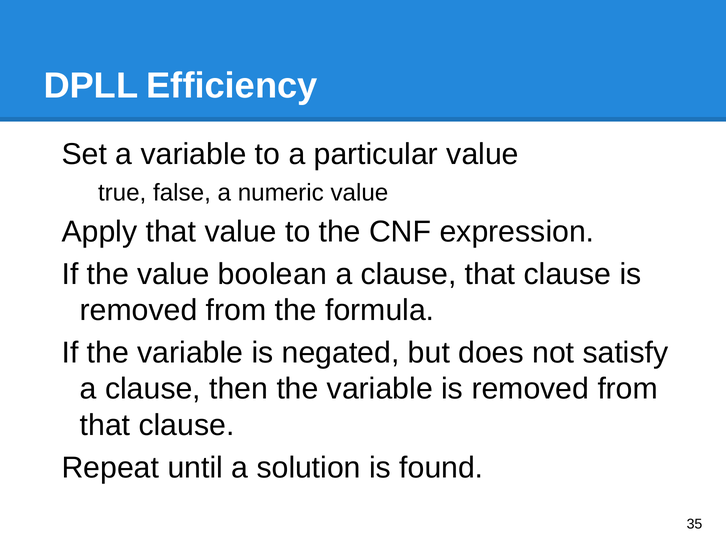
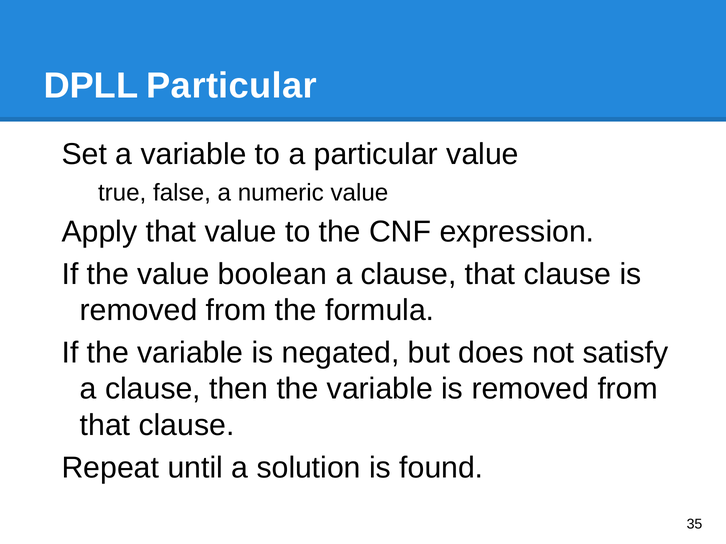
DPLL Efficiency: Efficiency -> Particular (232, 86)
